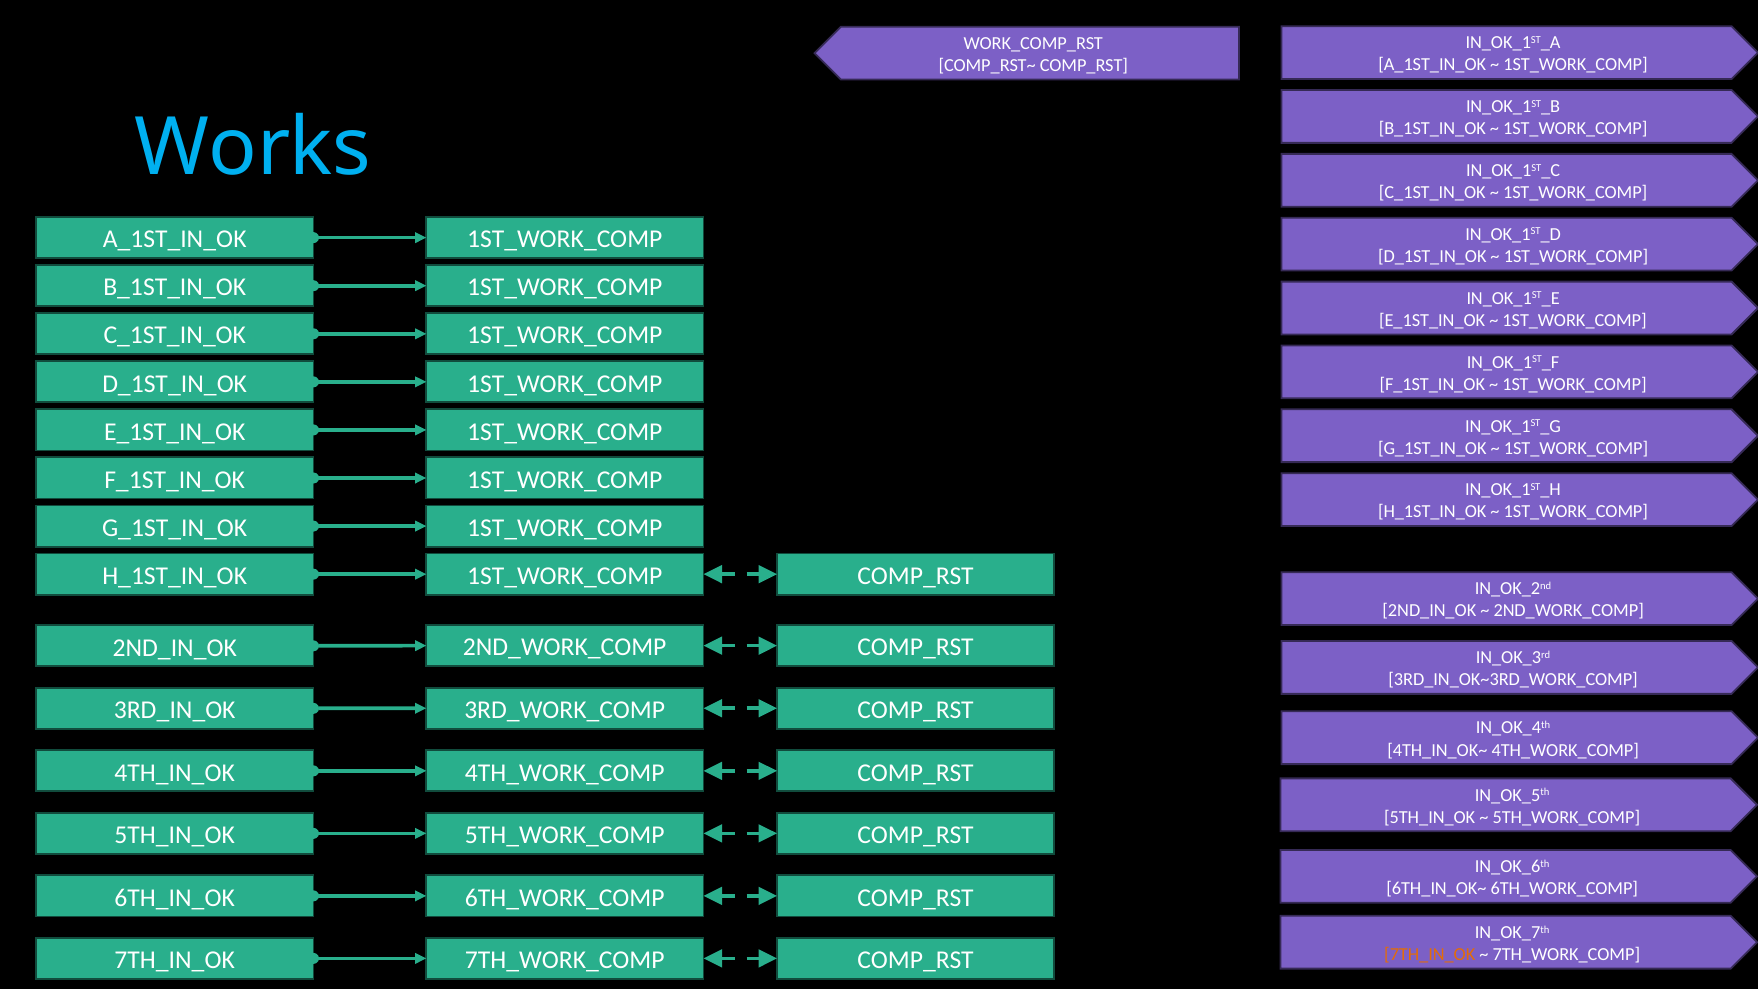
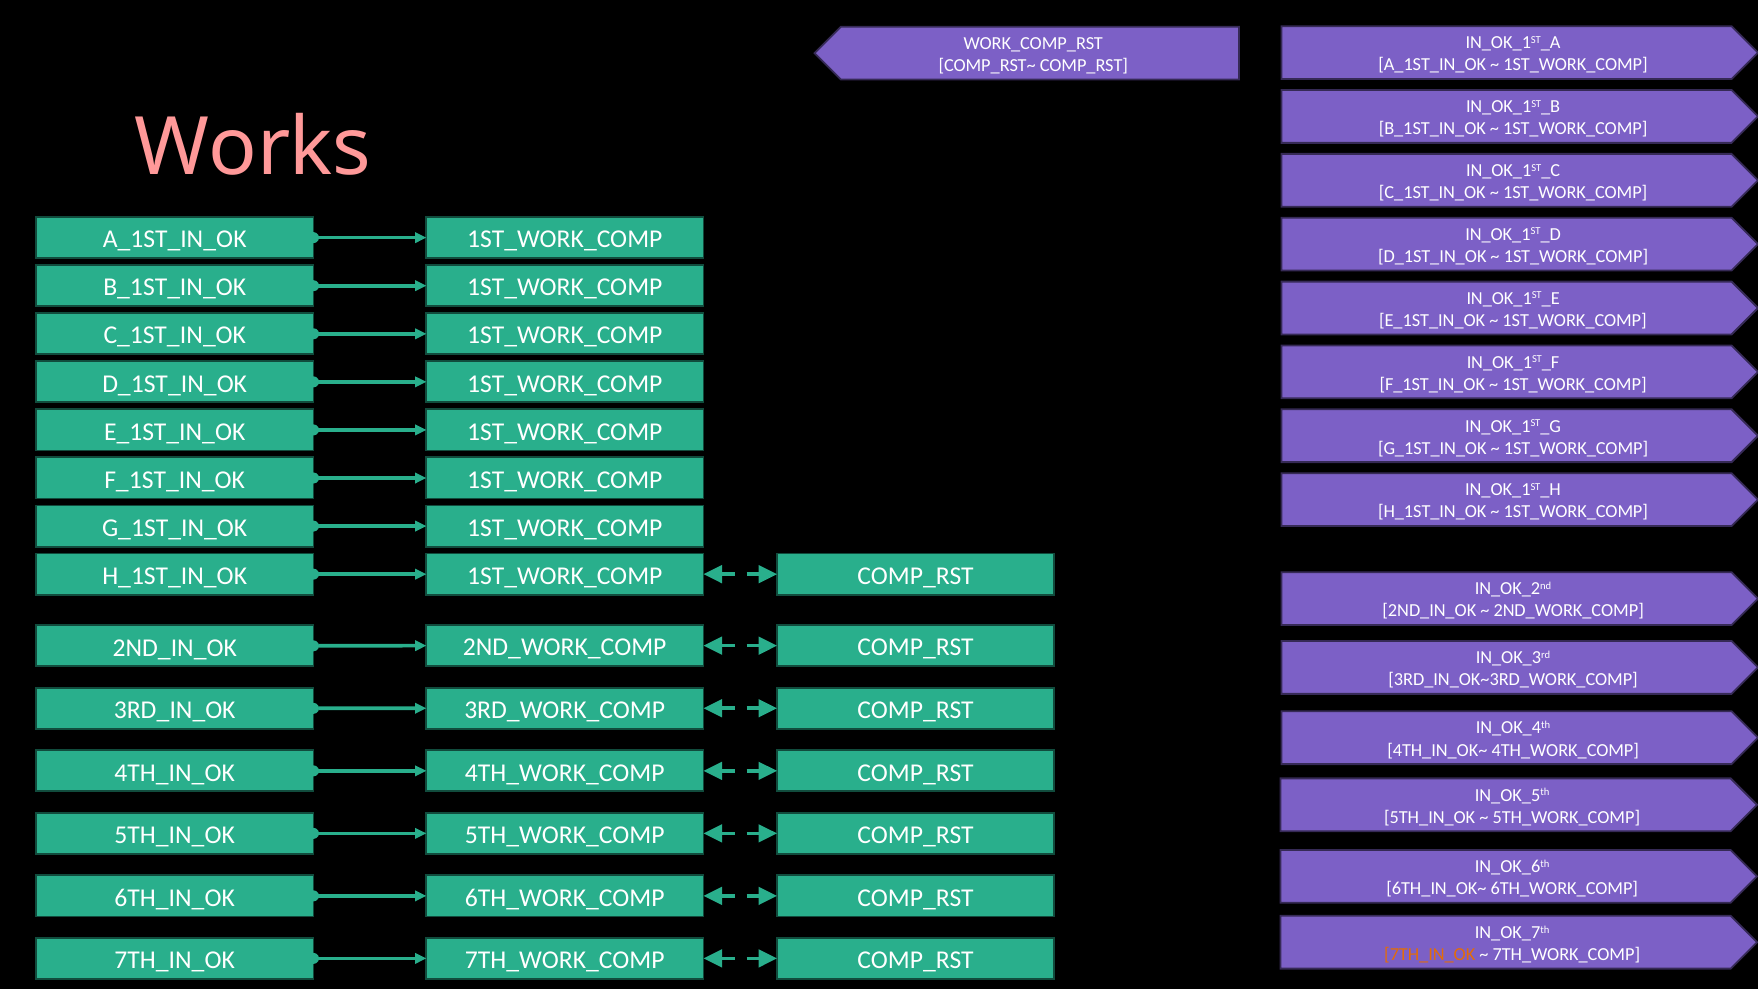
Works colour: light blue -> pink (253, 148)
